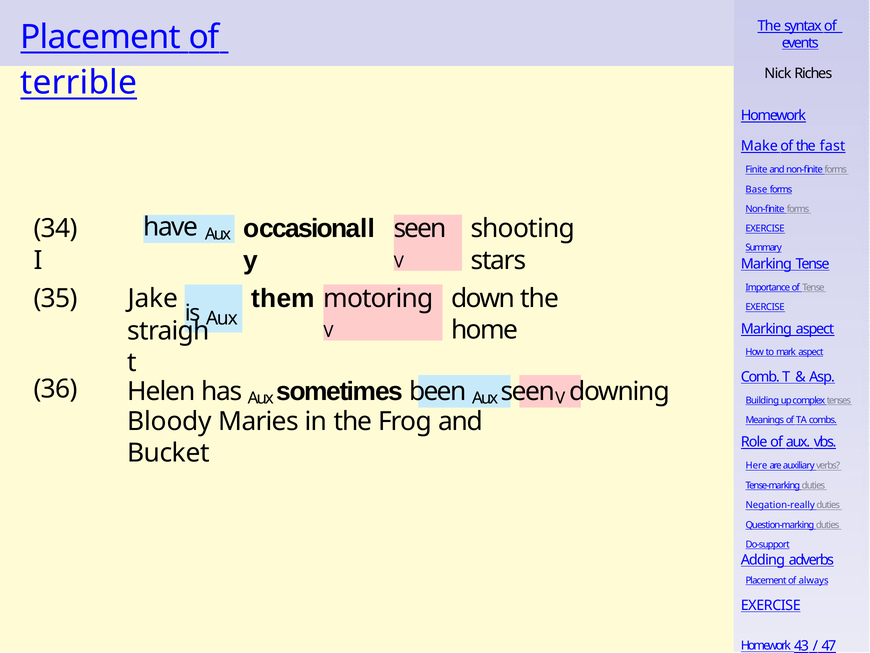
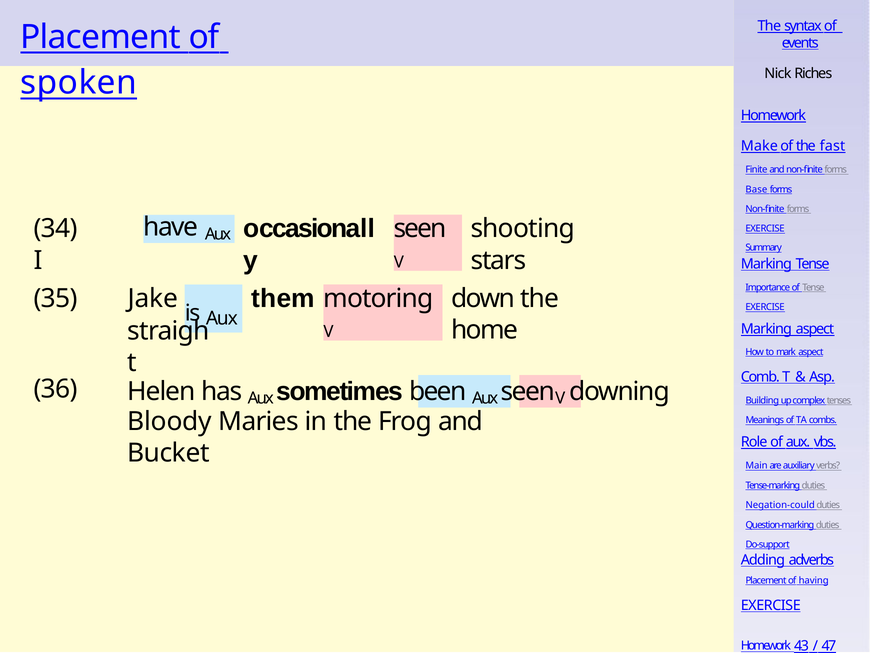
terrible: terrible -> spoken (79, 83)
Here: Here -> Main (757, 466)
Negation-really: Negation-really -> Negation-could (780, 505)
always: always -> having (814, 581)
